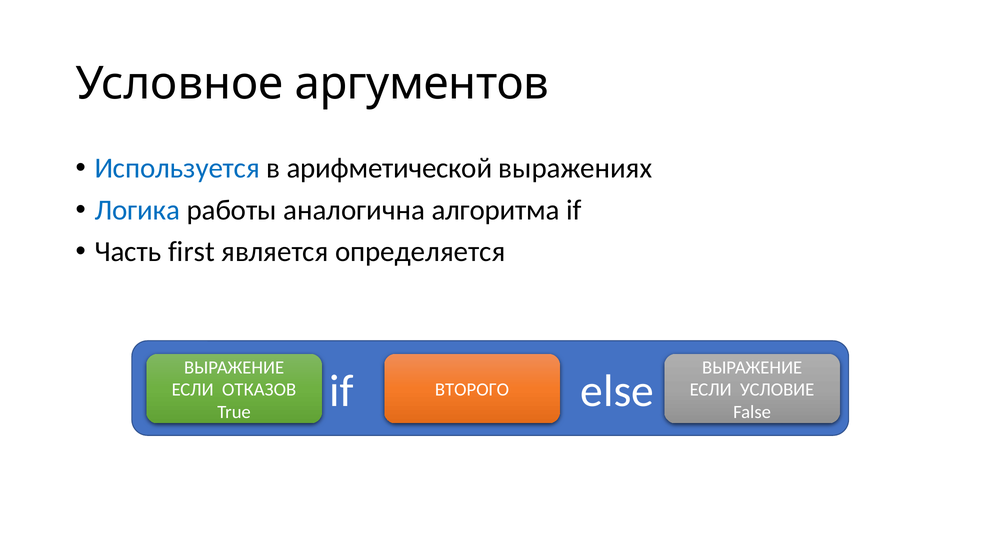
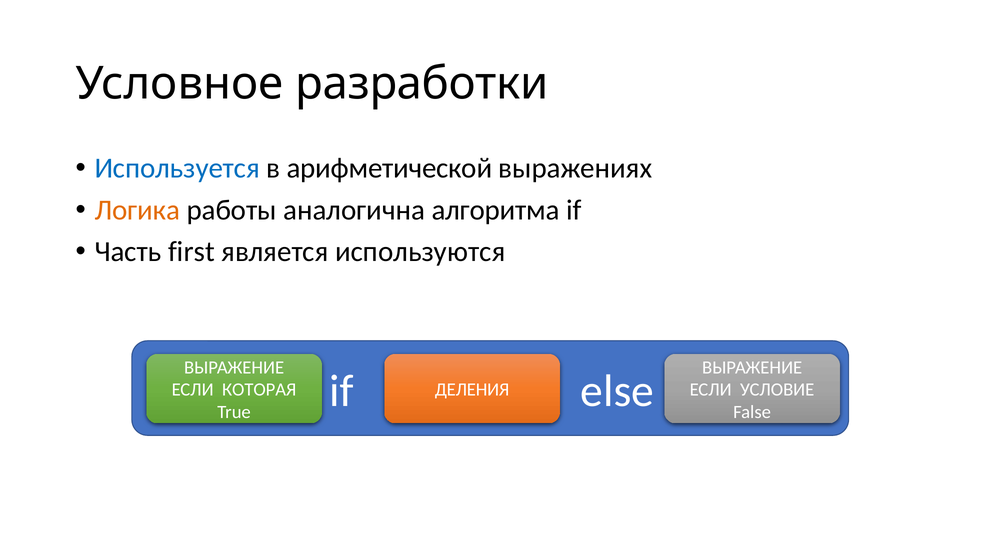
аргументов: аргументов -> разработки (422, 84)
Логика colour: blue -> orange (137, 210)
определяется: определяется -> используются (420, 252)
ОТКАЗОВ: ОТКАЗОВ -> КОТОРАЯ (259, 390)
ВТОРОГО: ВТОРОГО -> ДЕЛЕНИЯ (472, 390)
